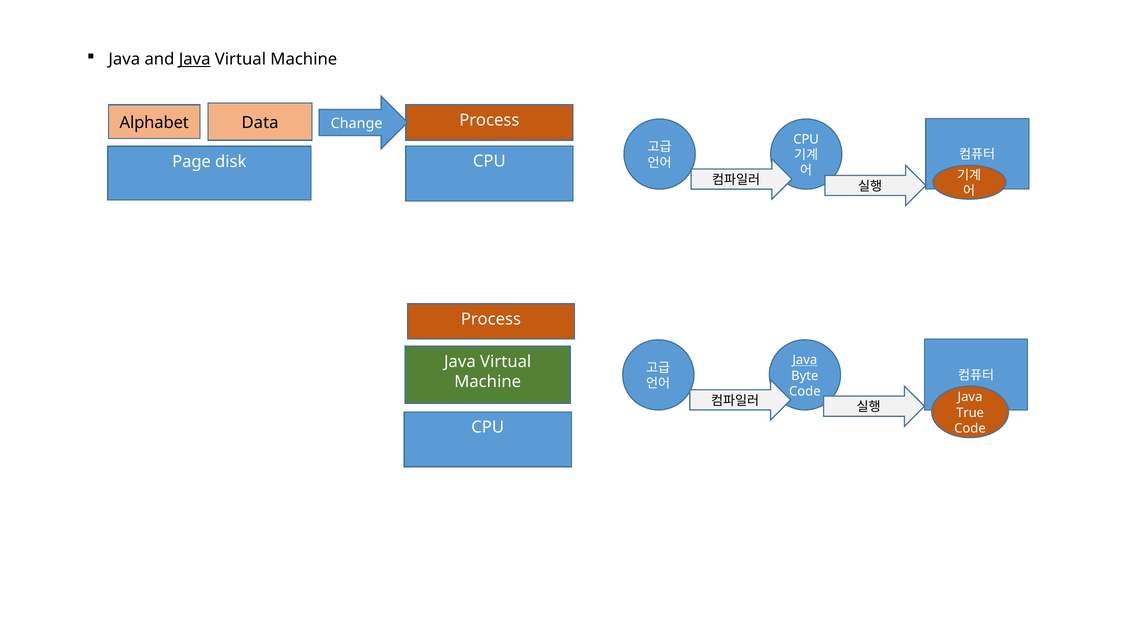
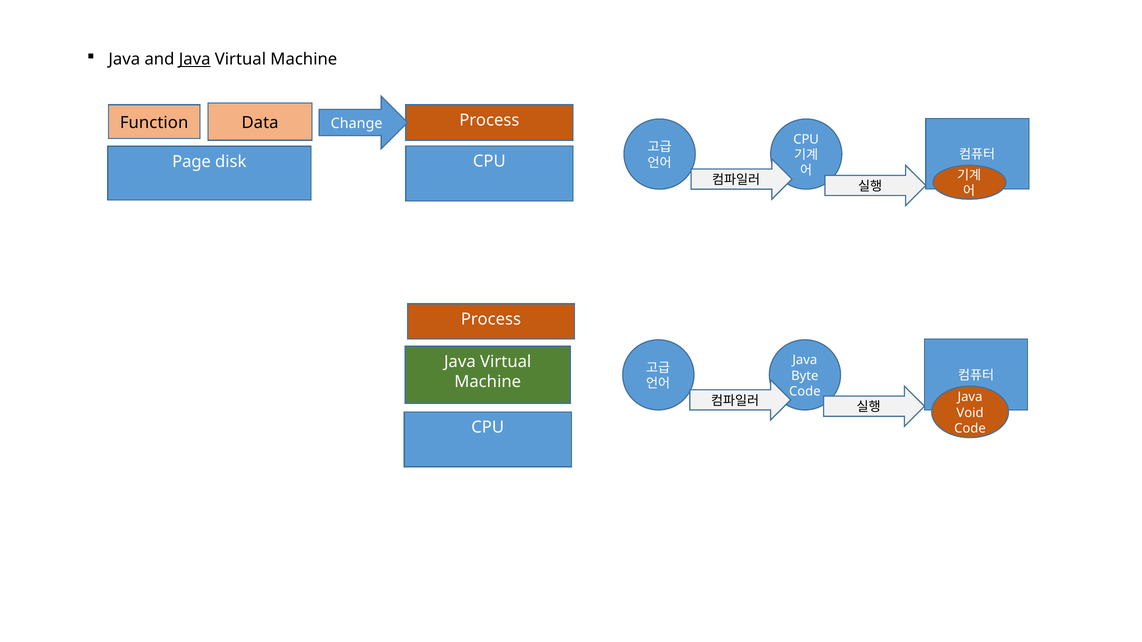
Alphabet: Alphabet -> Function (154, 123)
Java underline: present -> none (805, 360)
True: True -> Void (970, 413)
